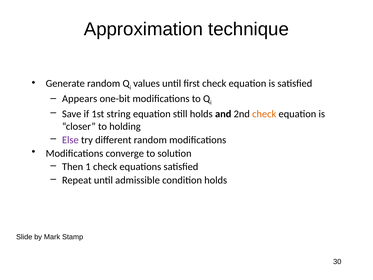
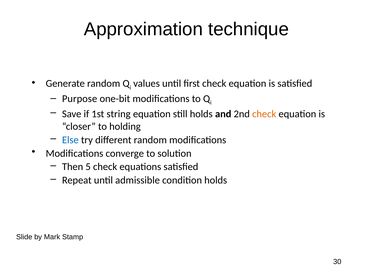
Appears: Appears -> Purpose (80, 99)
Else colour: purple -> blue (70, 140)
1: 1 -> 5 (88, 167)
